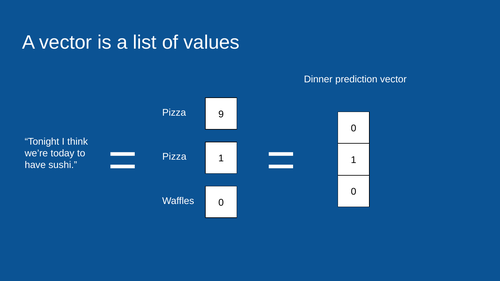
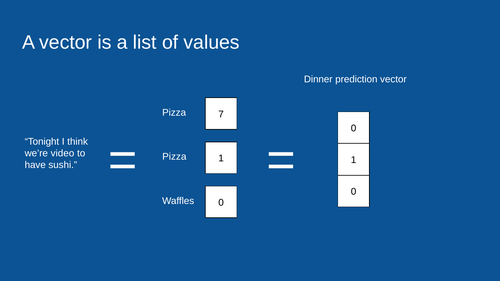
9: 9 -> 7 (221, 114)
today: today -> video (62, 153)
